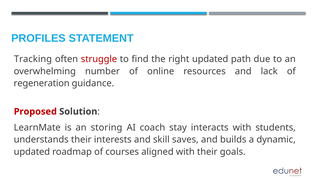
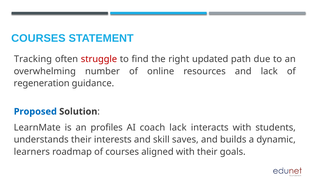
PROFILES: PROFILES -> COURSES (38, 38)
Proposed colour: red -> blue (35, 112)
storing: storing -> profiles (107, 128)
coach stay: stay -> lack (178, 128)
updated: updated -> learners (32, 152)
